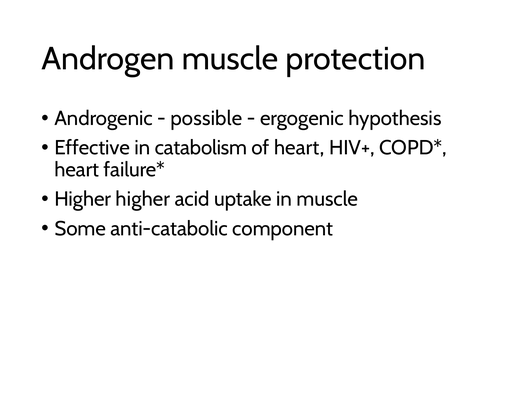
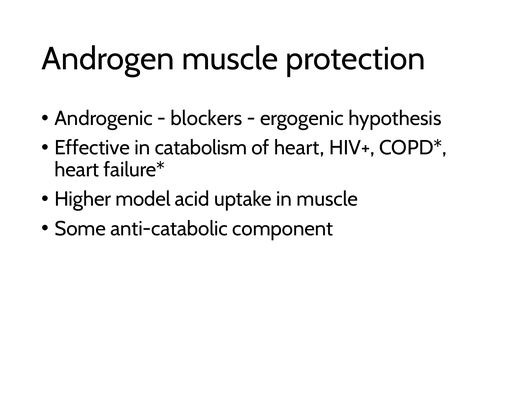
possible: possible -> blockers (206, 118)
Higher higher: higher -> model (143, 199)
